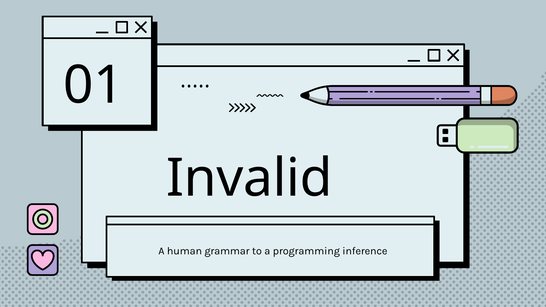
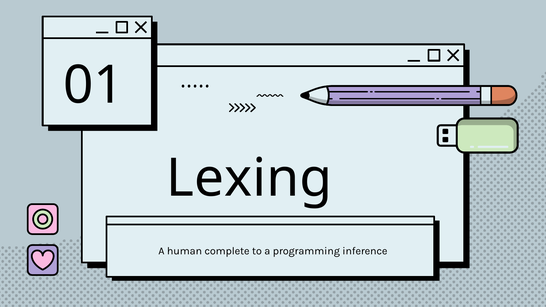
Invalid: Invalid -> Lexing (249, 178)
grammar: grammar -> complete (227, 251)
